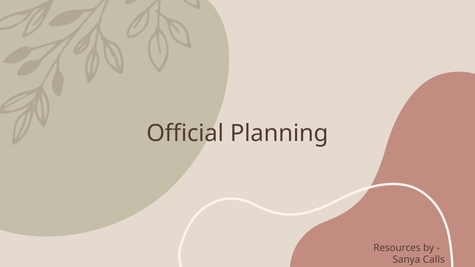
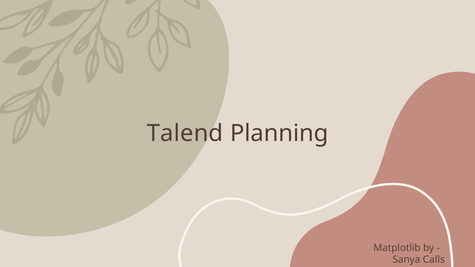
Official: Official -> Talend (185, 133)
Resources: Resources -> Matplotlib (397, 248)
